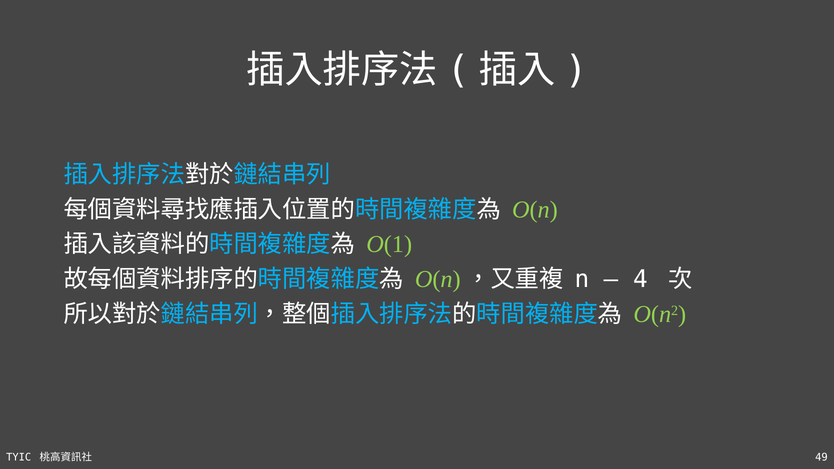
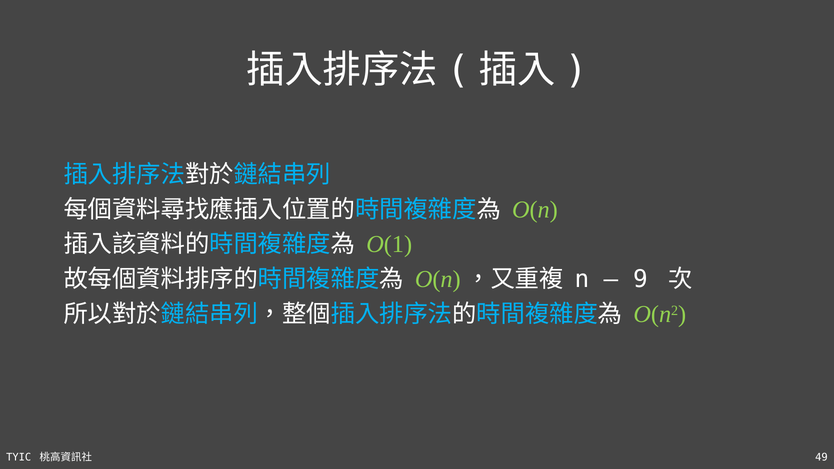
4: 4 -> 9 (641, 279)
